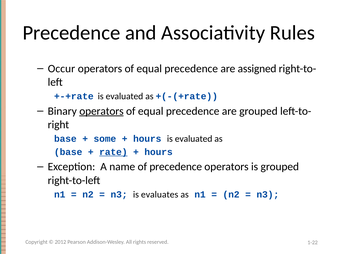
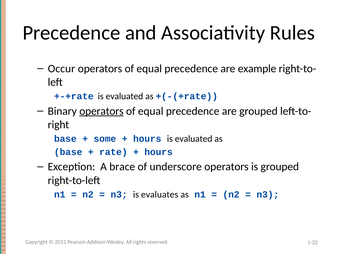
assigned: assigned -> example (257, 68)
rate underline: present -> none (113, 152)
name: name -> brace (122, 166)
of precedence: precedence -> underscore (176, 166)
